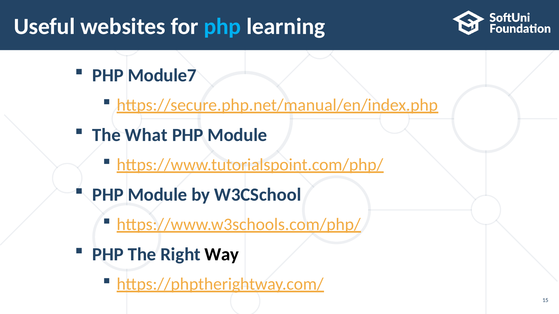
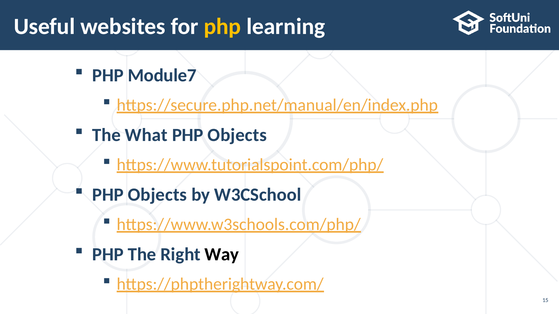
php colour: light blue -> yellow (222, 26)
Module: Module -> Objects (237, 135)
Module: Module -> Objects (157, 195)
